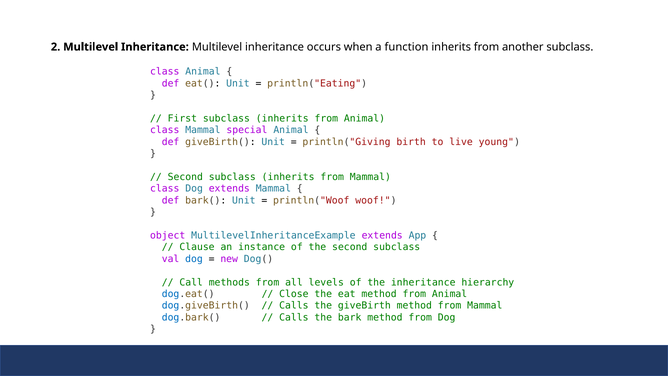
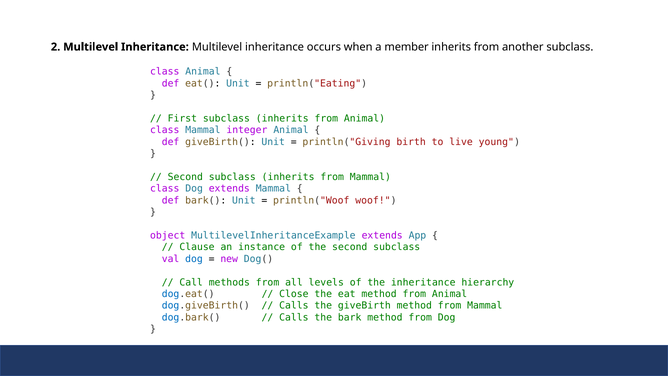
function: function -> member (407, 47)
special: special -> integer (247, 130)
